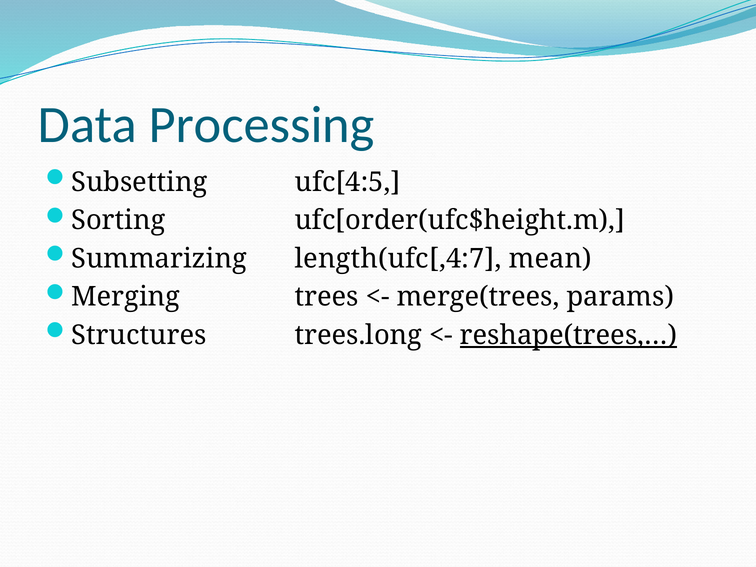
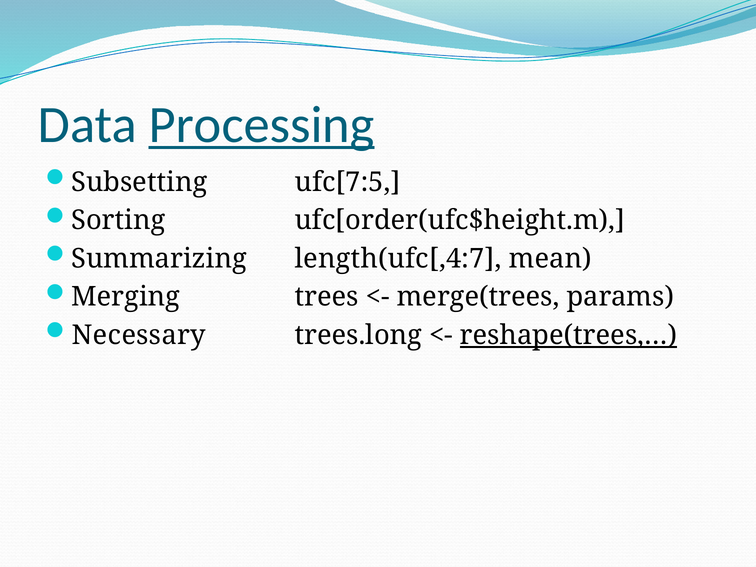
Processing underline: none -> present (262, 125)
ufc[4:5: ufc[4:5 -> ufc[7:5 (348, 182)
Structures: Structures -> Necessary (139, 335)
